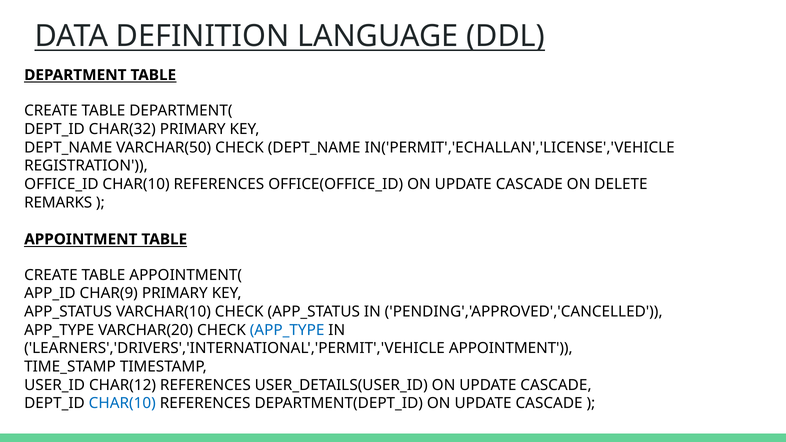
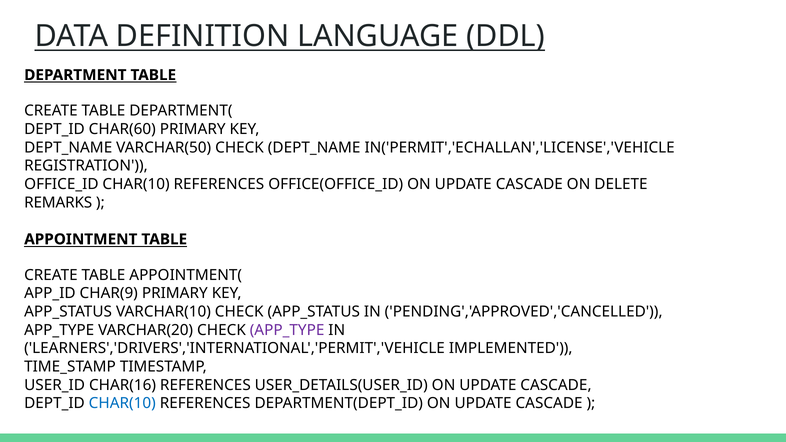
CHAR(32: CHAR(32 -> CHAR(60 (122, 129)
APP_TYPE colour: blue -> purple (287, 330)
LEARNERS','DRIVERS','INTERNATIONAL','PERMIT','VEHICLE APPOINTMENT: APPOINTMENT -> IMPLEMENTED (511, 349)
CHAR(12: CHAR(12 -> CHAR(16 (123, 385)
